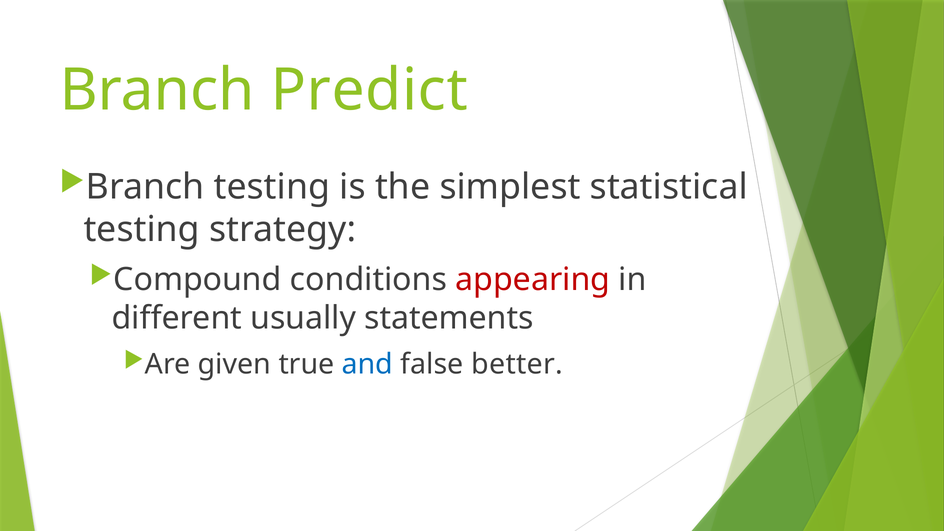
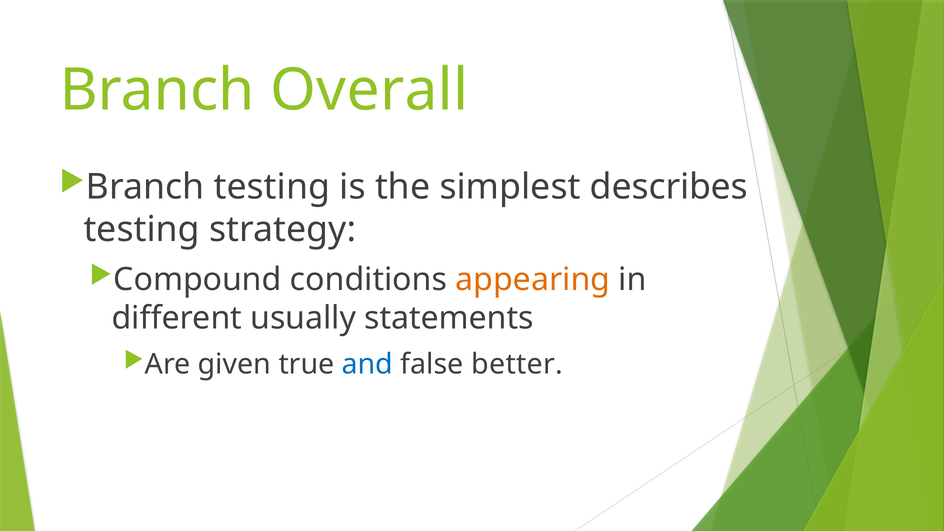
Predict: Predict -> Overall (369, 90)
statistical: statistical -> describes (669, 187)
appearing colour: red -> orange (533, 280)
